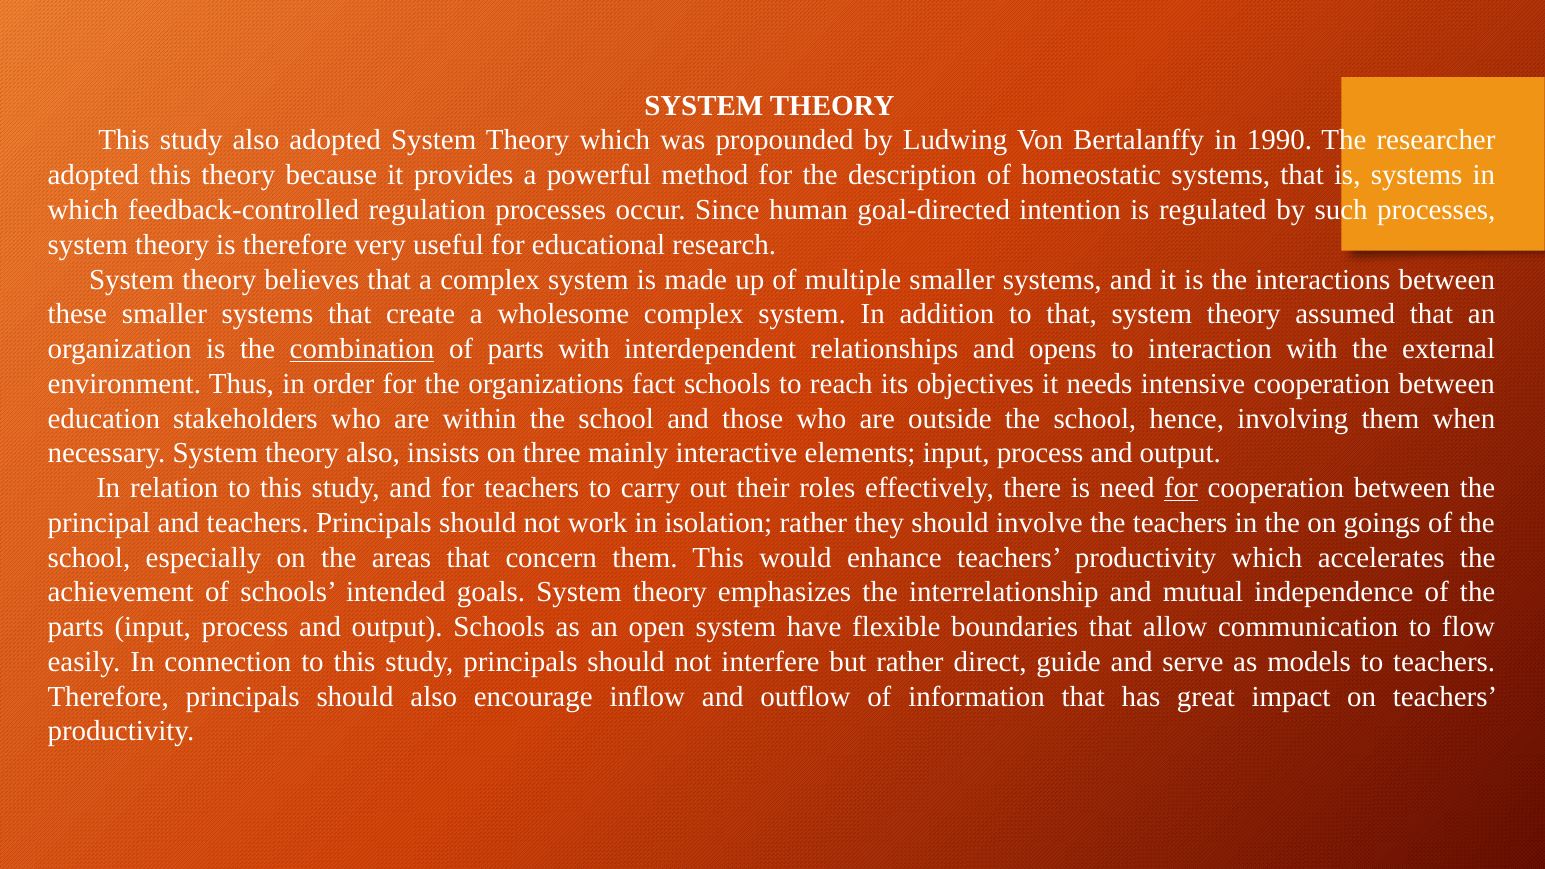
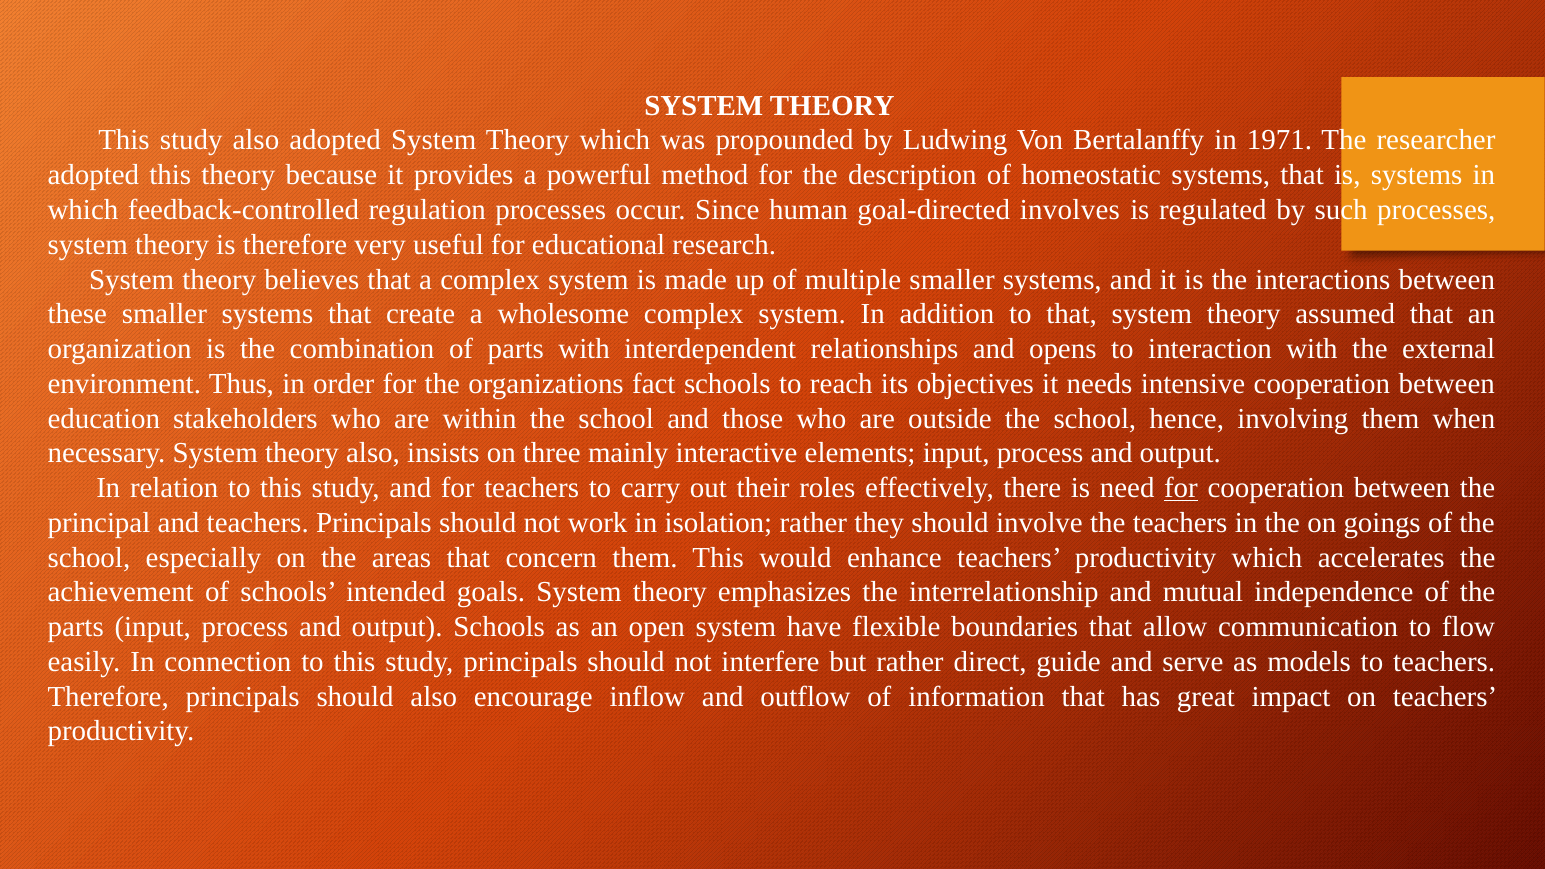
1990: 1990 -> 1971 (1279, 140)
intention: intention -> involves (1070, 210)
combination underline: present -> none (362, 349)
